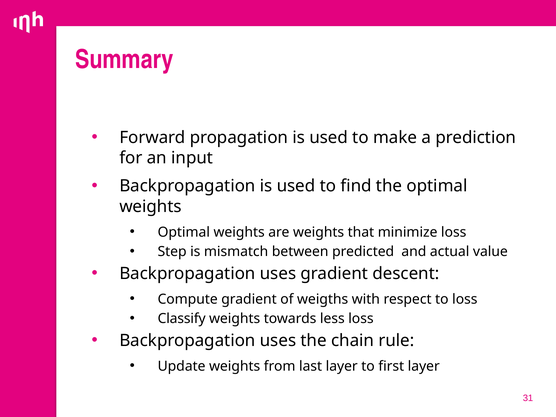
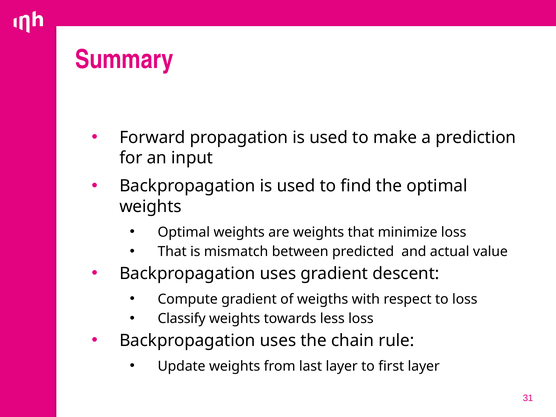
Step: Step -> That (172, 252)
